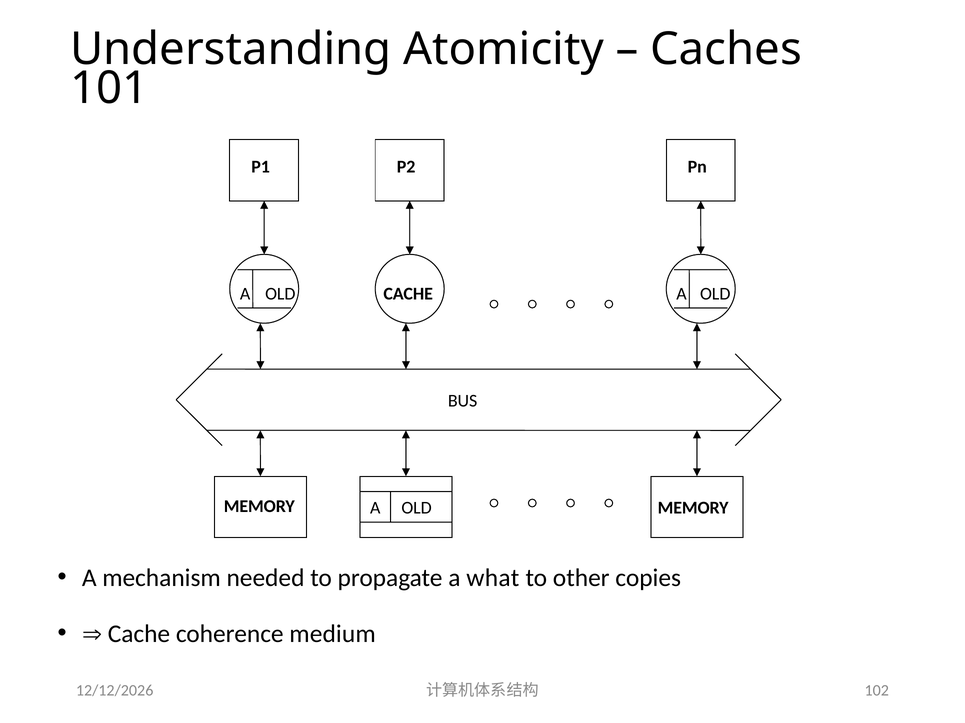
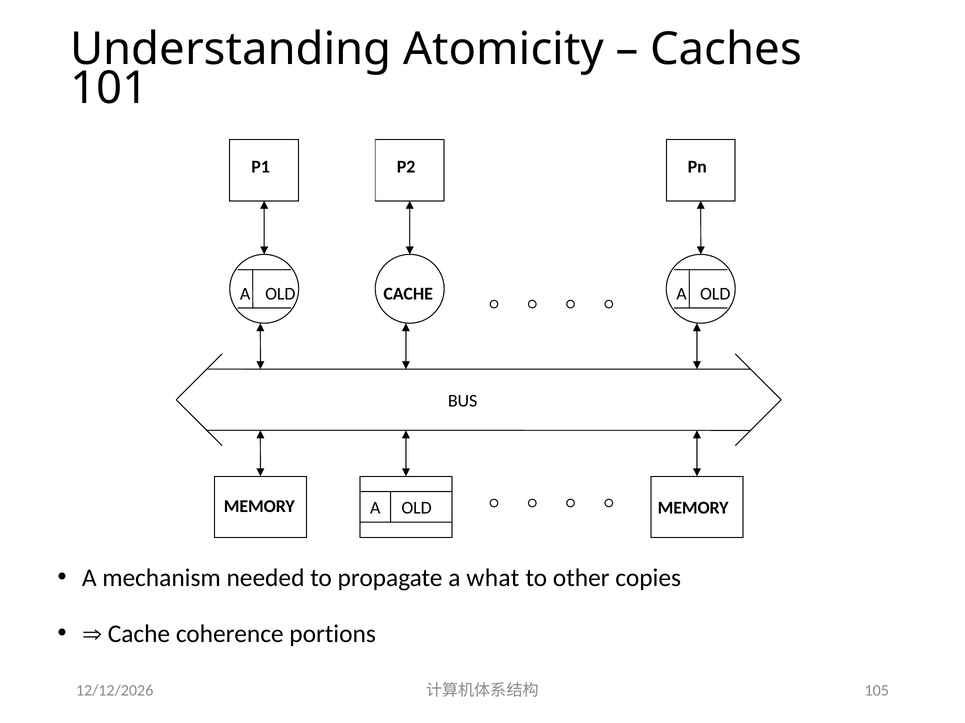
medium: medium -> portions (333, 634)
102: 102 -> 105 (877, 691)
